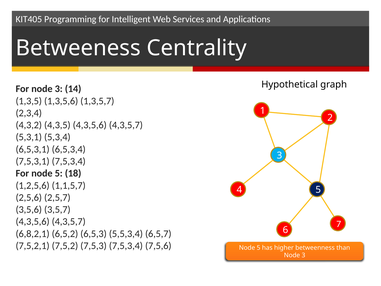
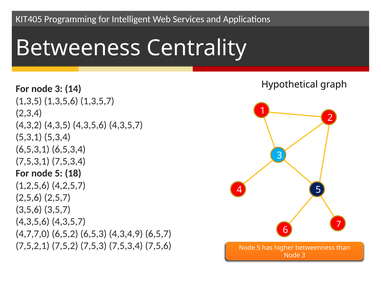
1,1,5,7: 1,1,5,7 -> 4,2,5,7 (69, 185)
6,8,2,1: 6,8,2,1 -> 4,7,7,0 (33, 234)
5,5,3,4: 5,5,3,4 -> 4,3,4,9 (126, 234)
